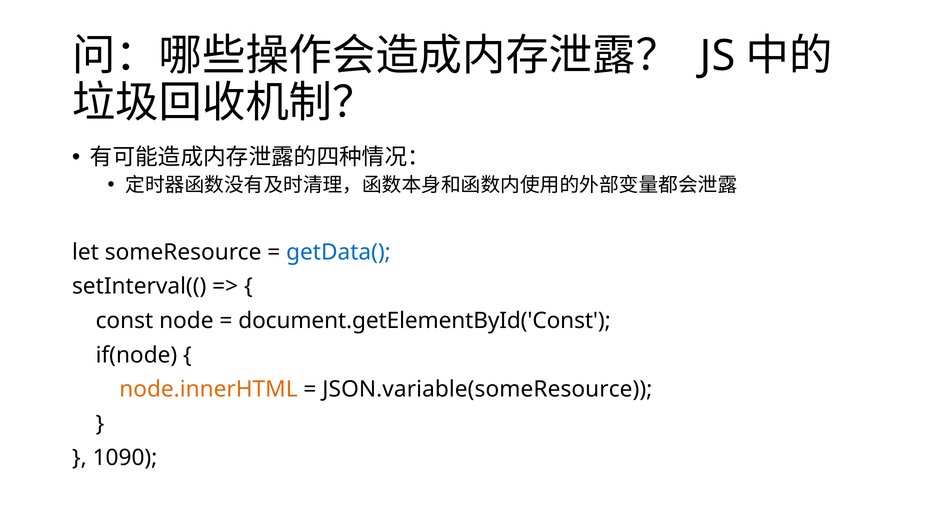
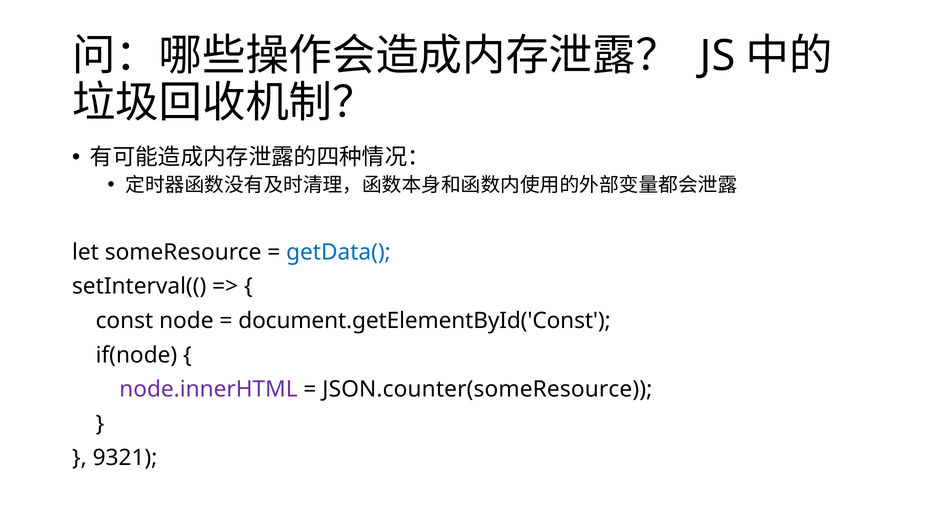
node.innerHTML colour: orange -> purple (208, 389)
JSON.variable(someResource: JSON.variable(someResource -> JSON.counter(someResource (487, 389)
1090: 1090 -> 9321 (125, 458)
